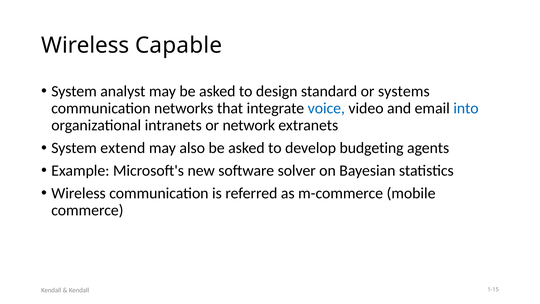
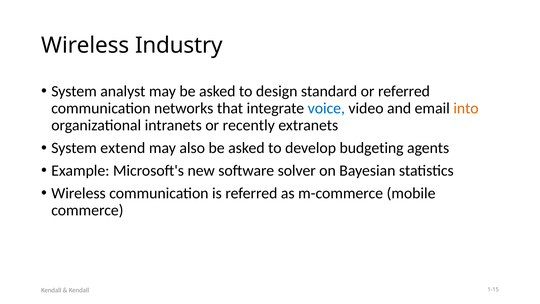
Capable: Capable -> Industry (179, 45)
or systems: systems -> referred (404, 91)
into colour: blue -> orange (466, 108)
network: network -> recently (249, 125)
